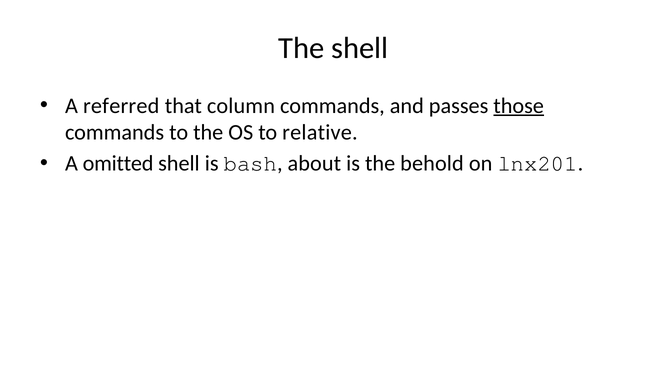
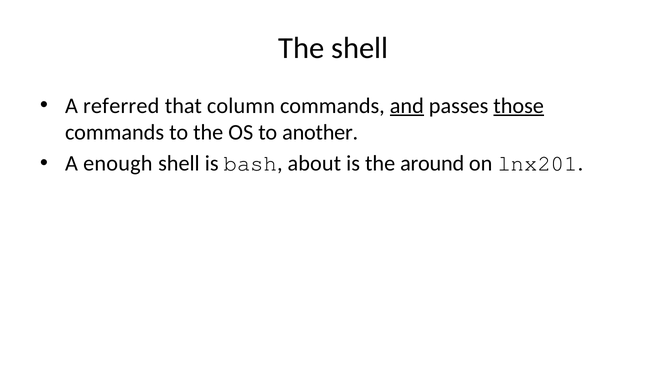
and underline: none -> present (407, 106)
relative: relative -> another (320, 132)
omitted: omitted -> enough (118, 164)
behold: behold -> around (432, 164)
